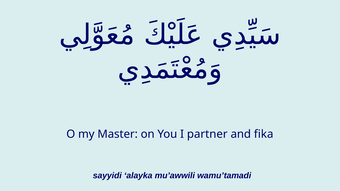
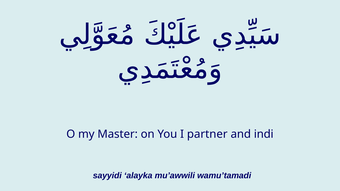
fika: fika -> indi (264, 134)
